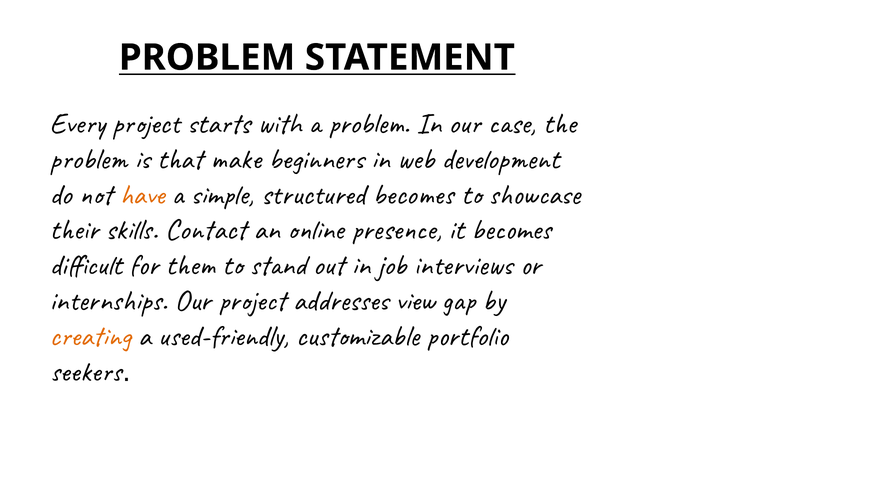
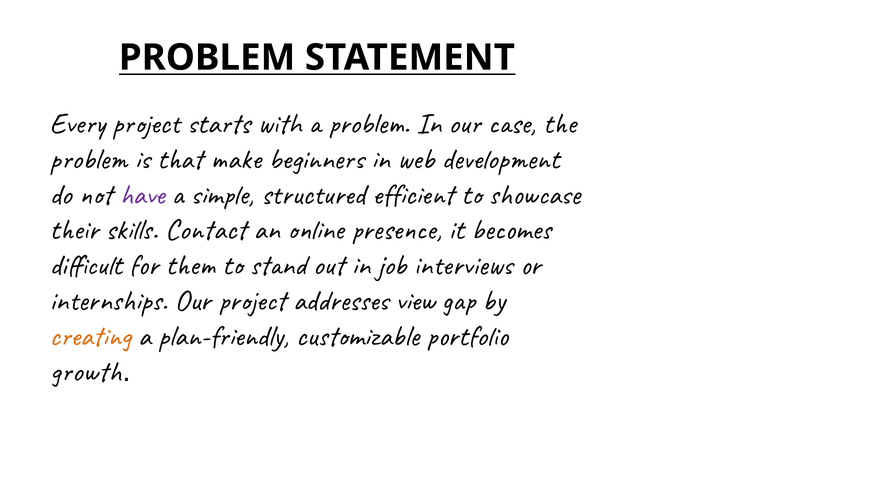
have colour: orange -> purple (142, 194)
structured becomes: becomes -> efficient (413, 194)
used-friendly: used-friendly -> plan-friendly (224, 335)
seekers: seekers -> growth (86, 371)
